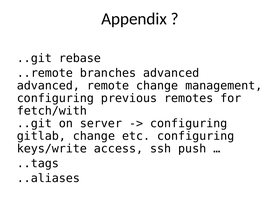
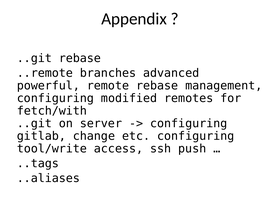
advanced: advanced -> powerful (48, 86)
remote change: change -> rebase (157, 86)
previous: previous -> modified (129, 98)
keys/write: keys/write -> tool/write (52, 149)
